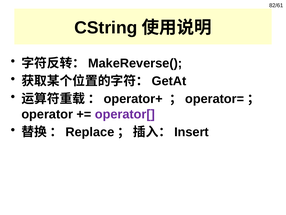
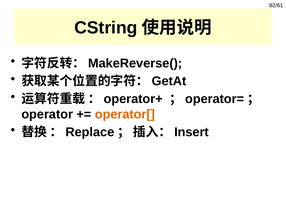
operator[ colour: purple -> orange (125, 114)
